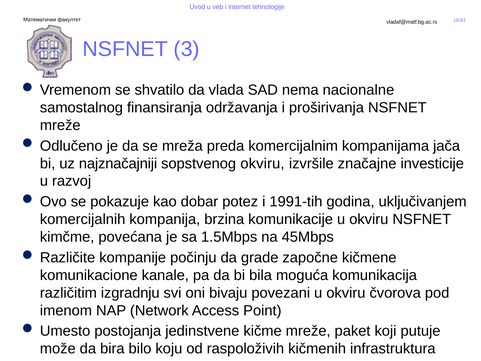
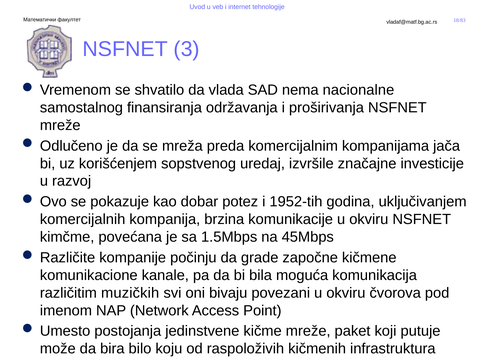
najznačajniji: najznačajniji -> korišćenjem (118, 163)
sopstvenog okviru: okviru -> uredaj (263, 163)
1991-tih: 1991-tih -> 1952-tih (296, 202)
izgradnju: izgradnju -> muzičkih (130, 293)
